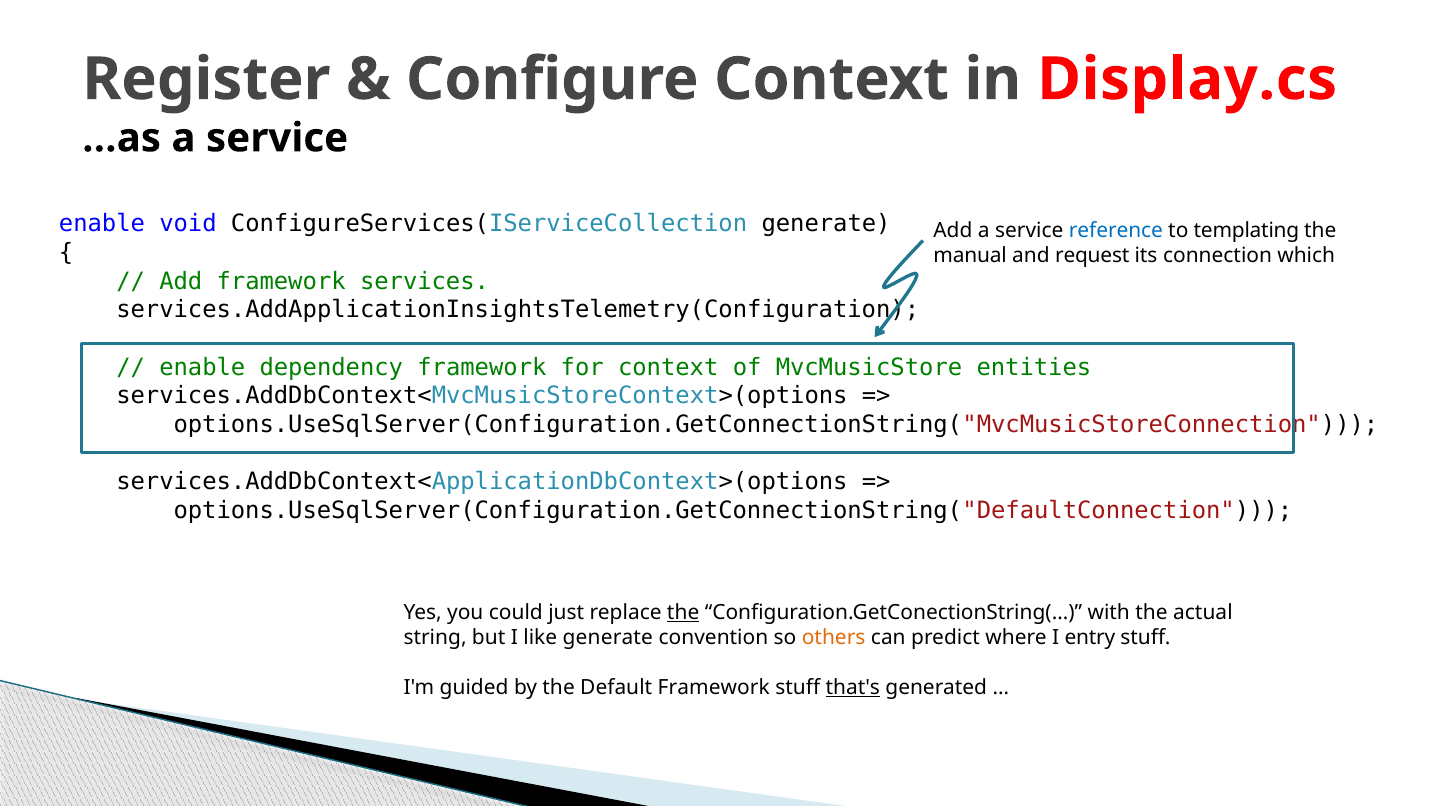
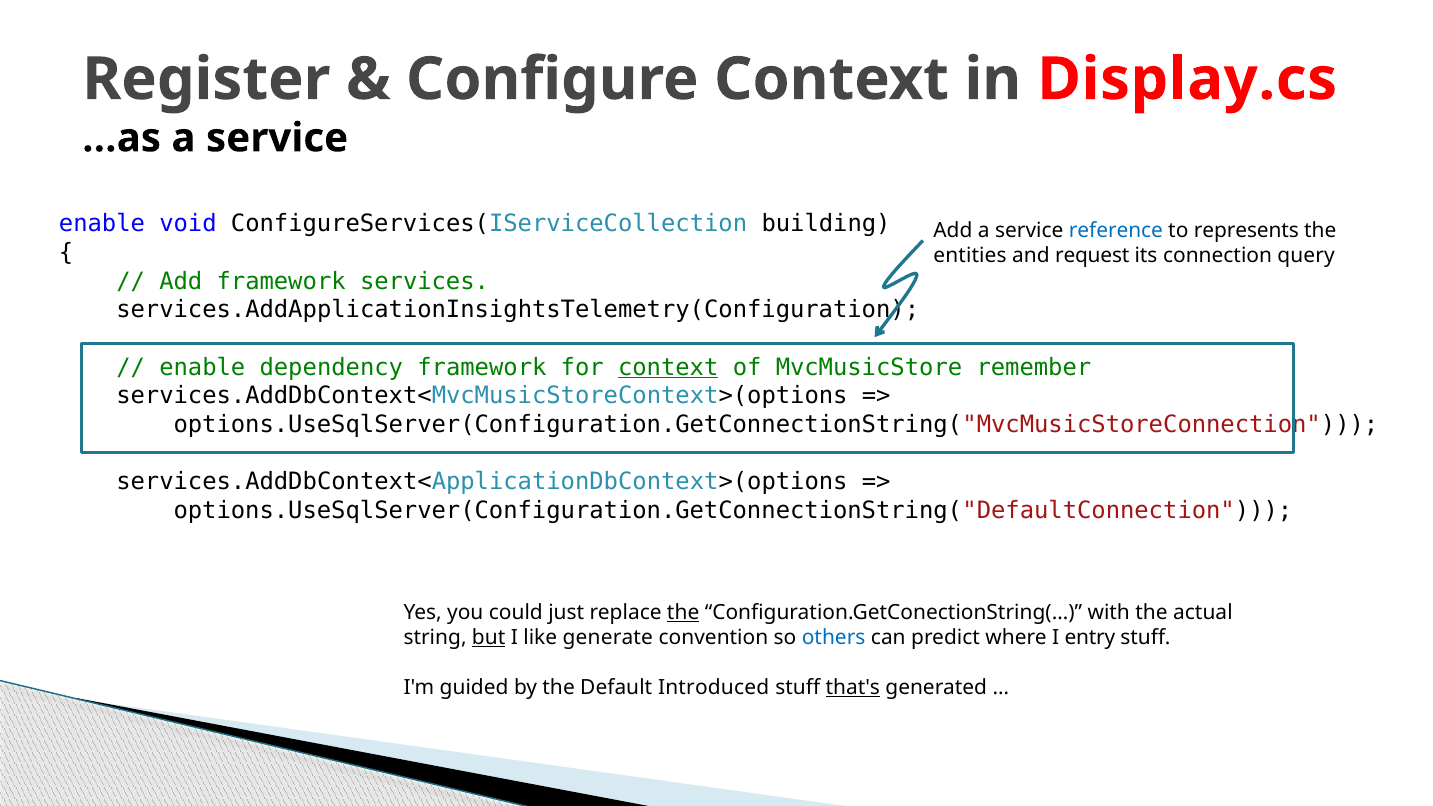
ConfigureServices(IServiceCollection generate: generate -> building (826, 224)
templating: templating -> represents (1246, 231)
manual: manual -> entities (970, 256)
which: which -> query (1306, 256)
context underline: none -> present (668, 367)
entities: entities -> remember (1034, 367)
but underline: none -> present (489, 638)
others colour: orange -> blue (834, 638)
Default Framework: Framework -> Introduced (714, 688)
